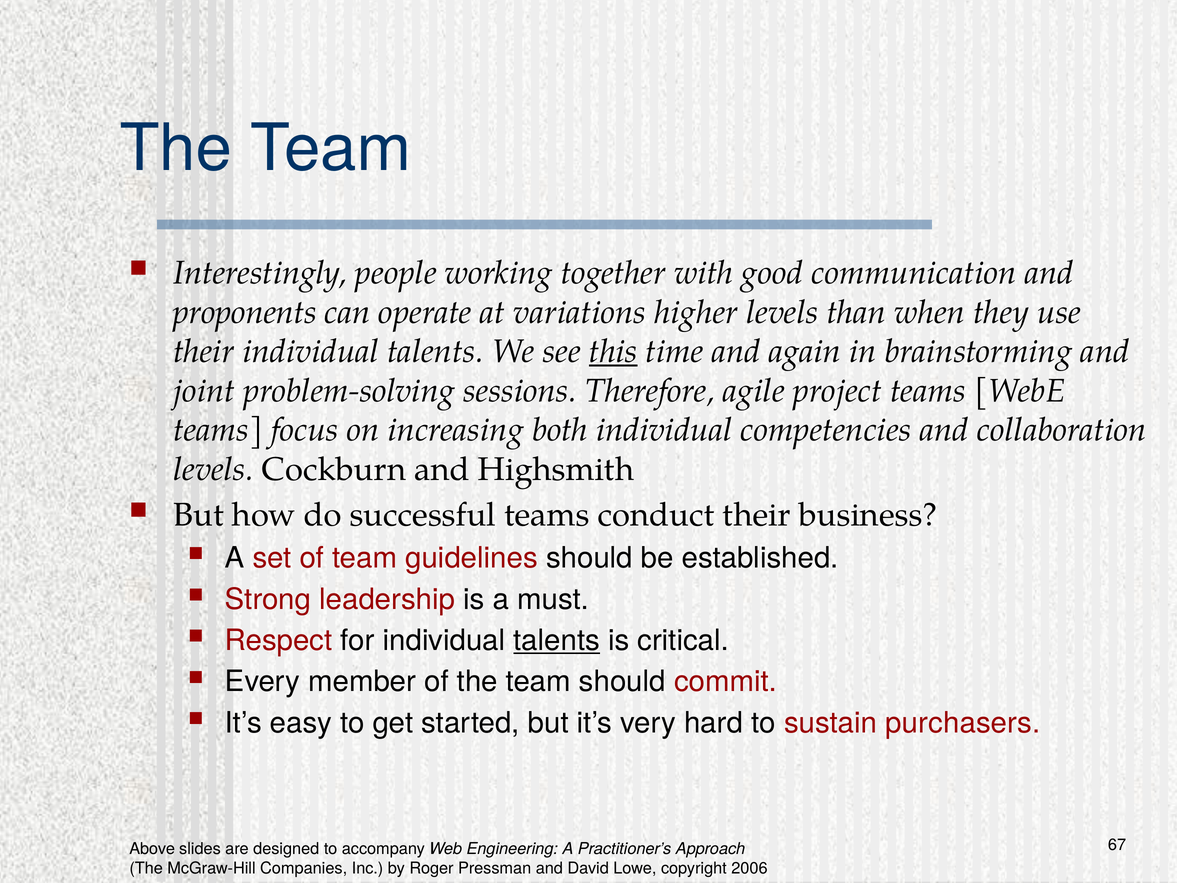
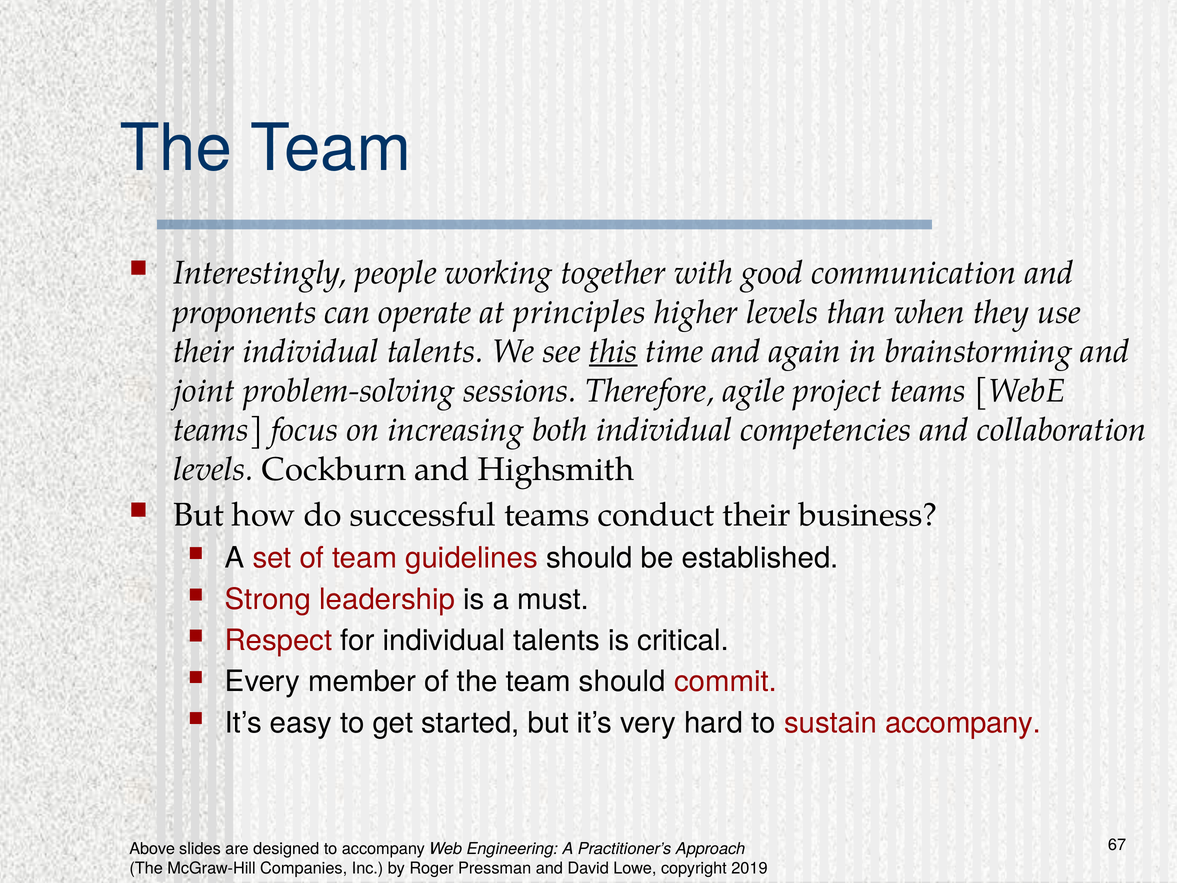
variations: variations -> principles (580, 312)
talents underline: present -> none (557, 640)
sustain purchasers: purchasers -> accompany (963, 723)
2006: 2006 -> 2019 (749, 868)
